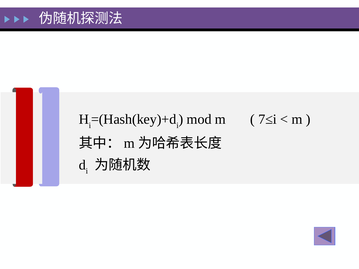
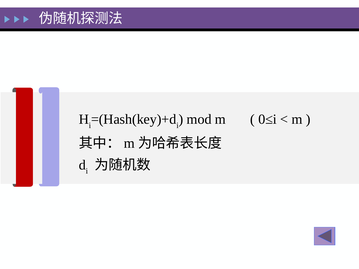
7≤i: 7≤i -> 0≤i (268, 119)
